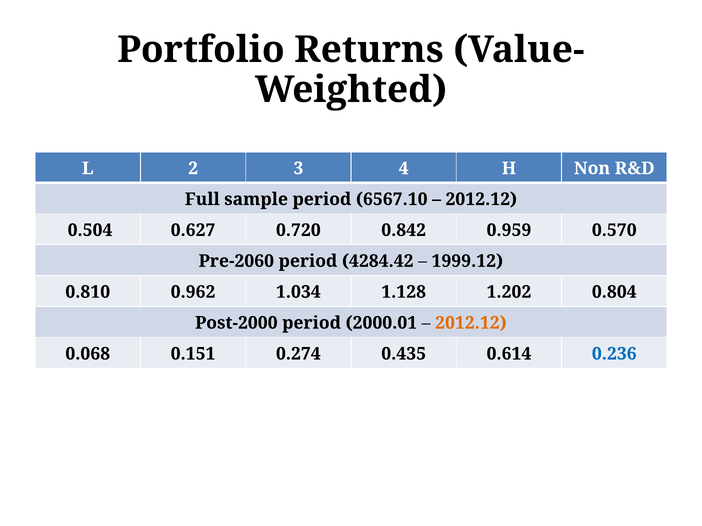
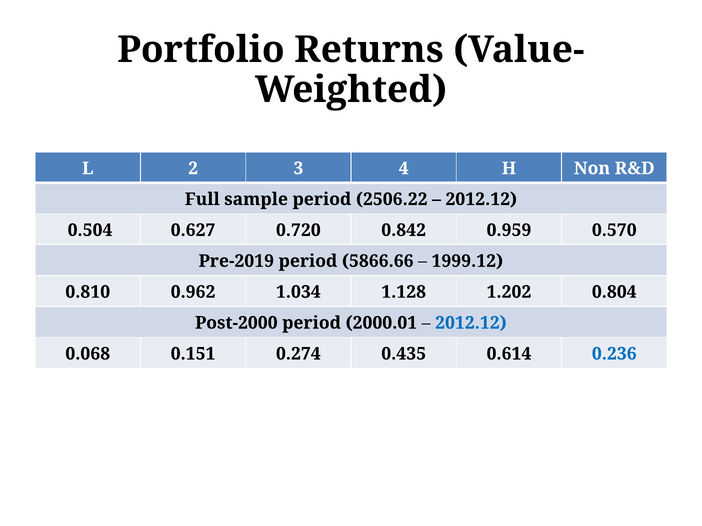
6567.10: 6567.10 -> 2506.22 (392, 199)
Pre-2060: Pre-2060 -> Pre-2019 (236, 261)
4284.42: 4284.42 -> 5866.66 (378, 261)
2012.12 colour: orange -> blue (471, 323)
